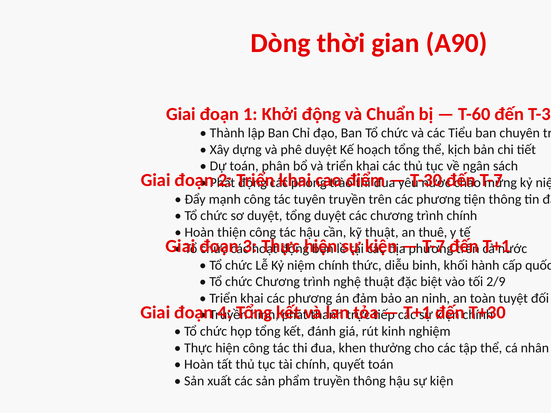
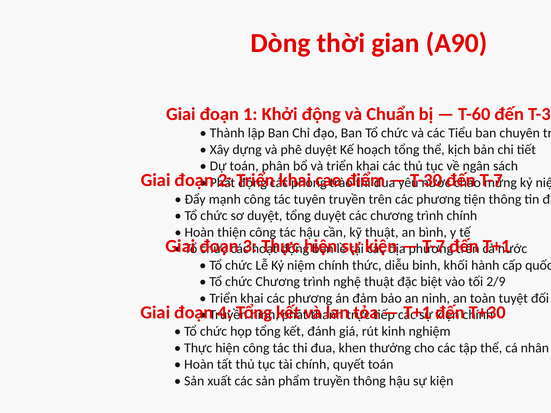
thuê: thuê -> bình (433, 232)
